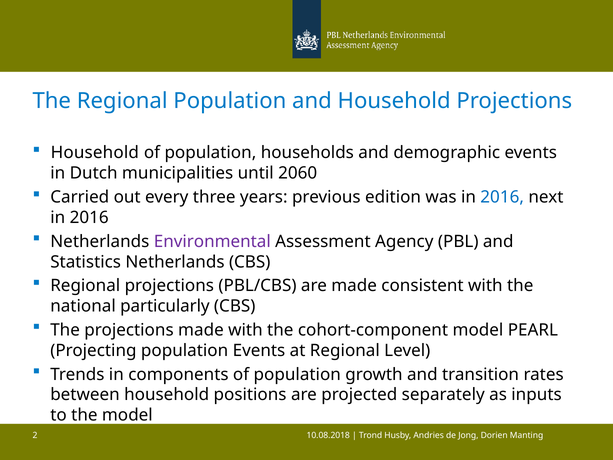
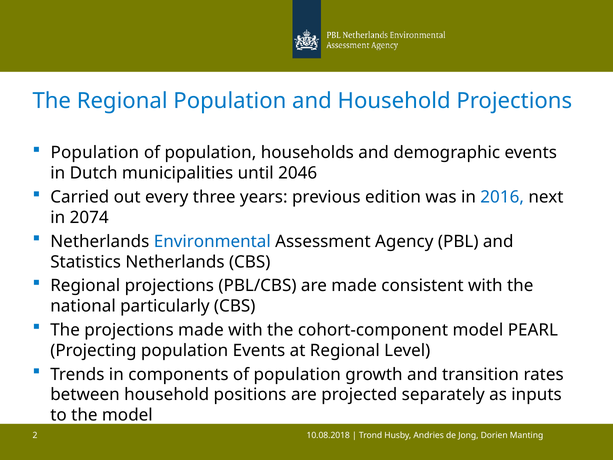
Household: Household -> Population (95, 153)
2060: 2060 -> 2046 (298, 173)
2016: 2016 -> 2074 (89, 217)
Environmental colour: purple -> blue (212, 241)
